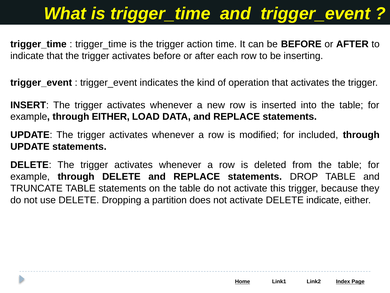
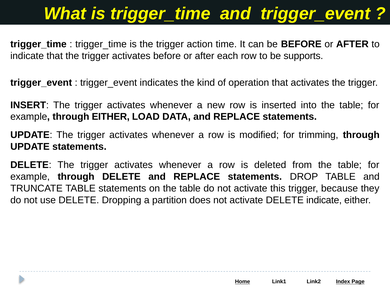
inserting: inserting -> supports (303, 56)
included: included -> trimming (318, 135)
